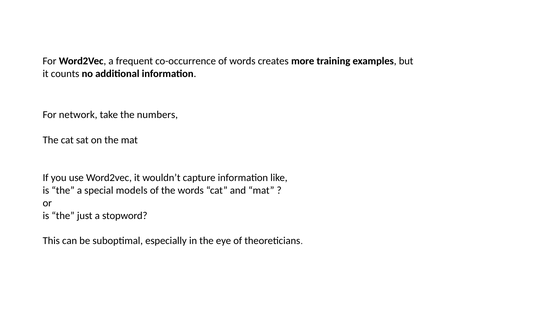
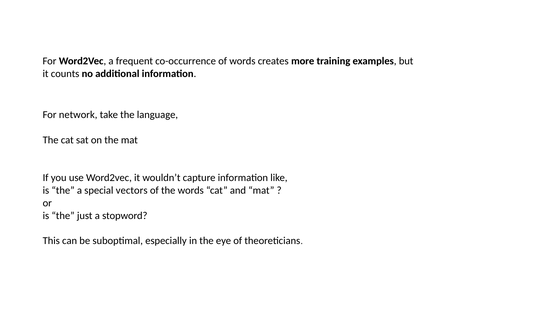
numbers: numbers -> language (157, 115)
models: models -> vectors (132, 190)
